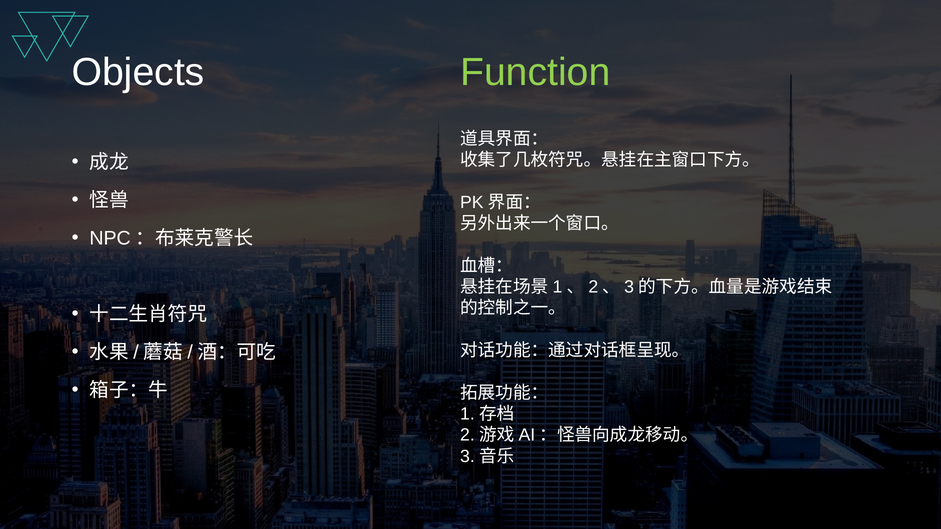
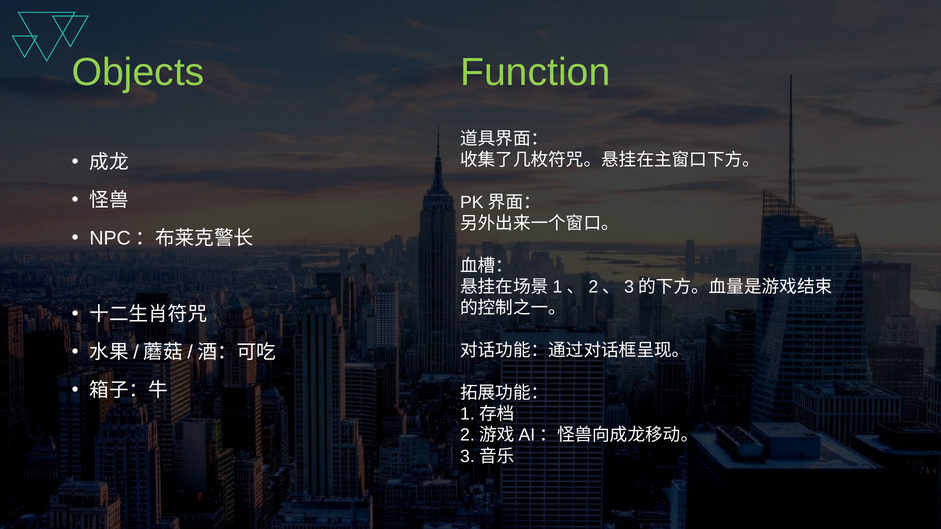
Objects colour: white -> light green (138, 72)
